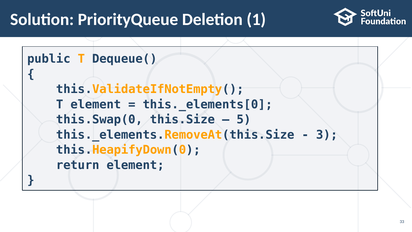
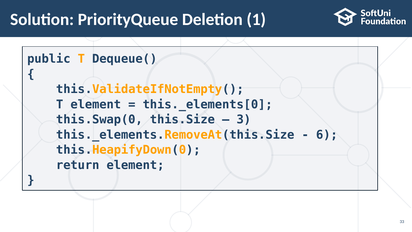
5: 5 -> 3 (244, 120)
3: 3 -> 6 (327, 135)
